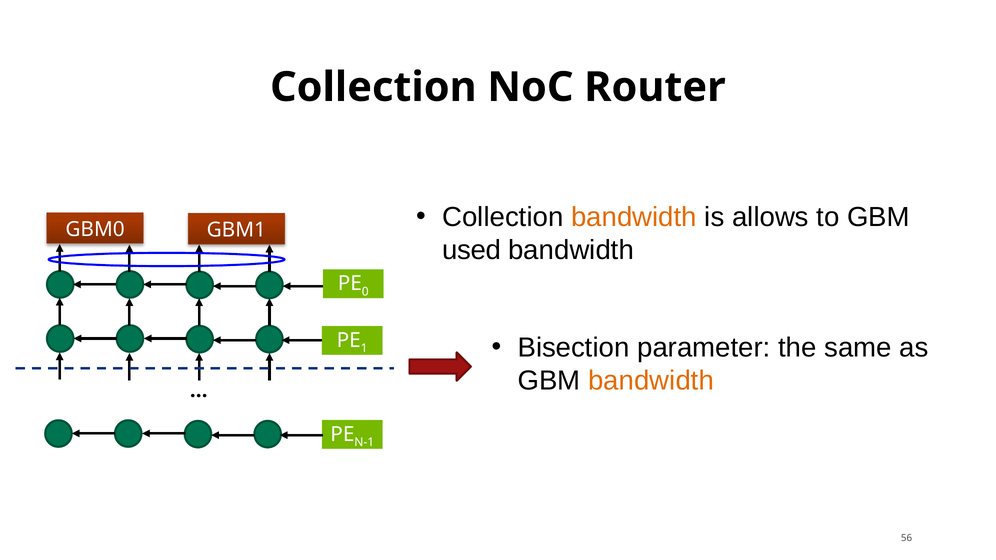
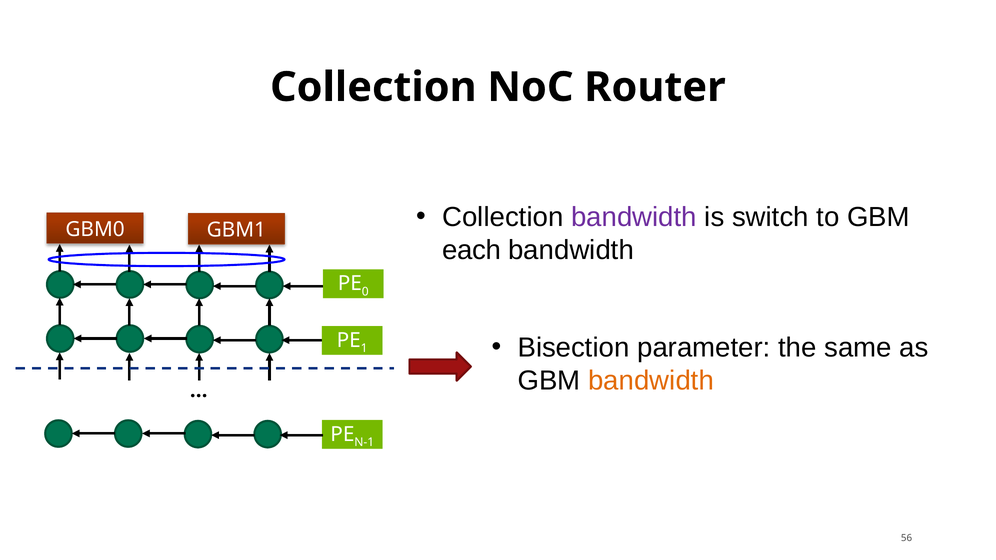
bandwidth colour: orange -> purple (634, 217)
allows: allows -> switch (770, 217)
used: used -> each (472, 250)
